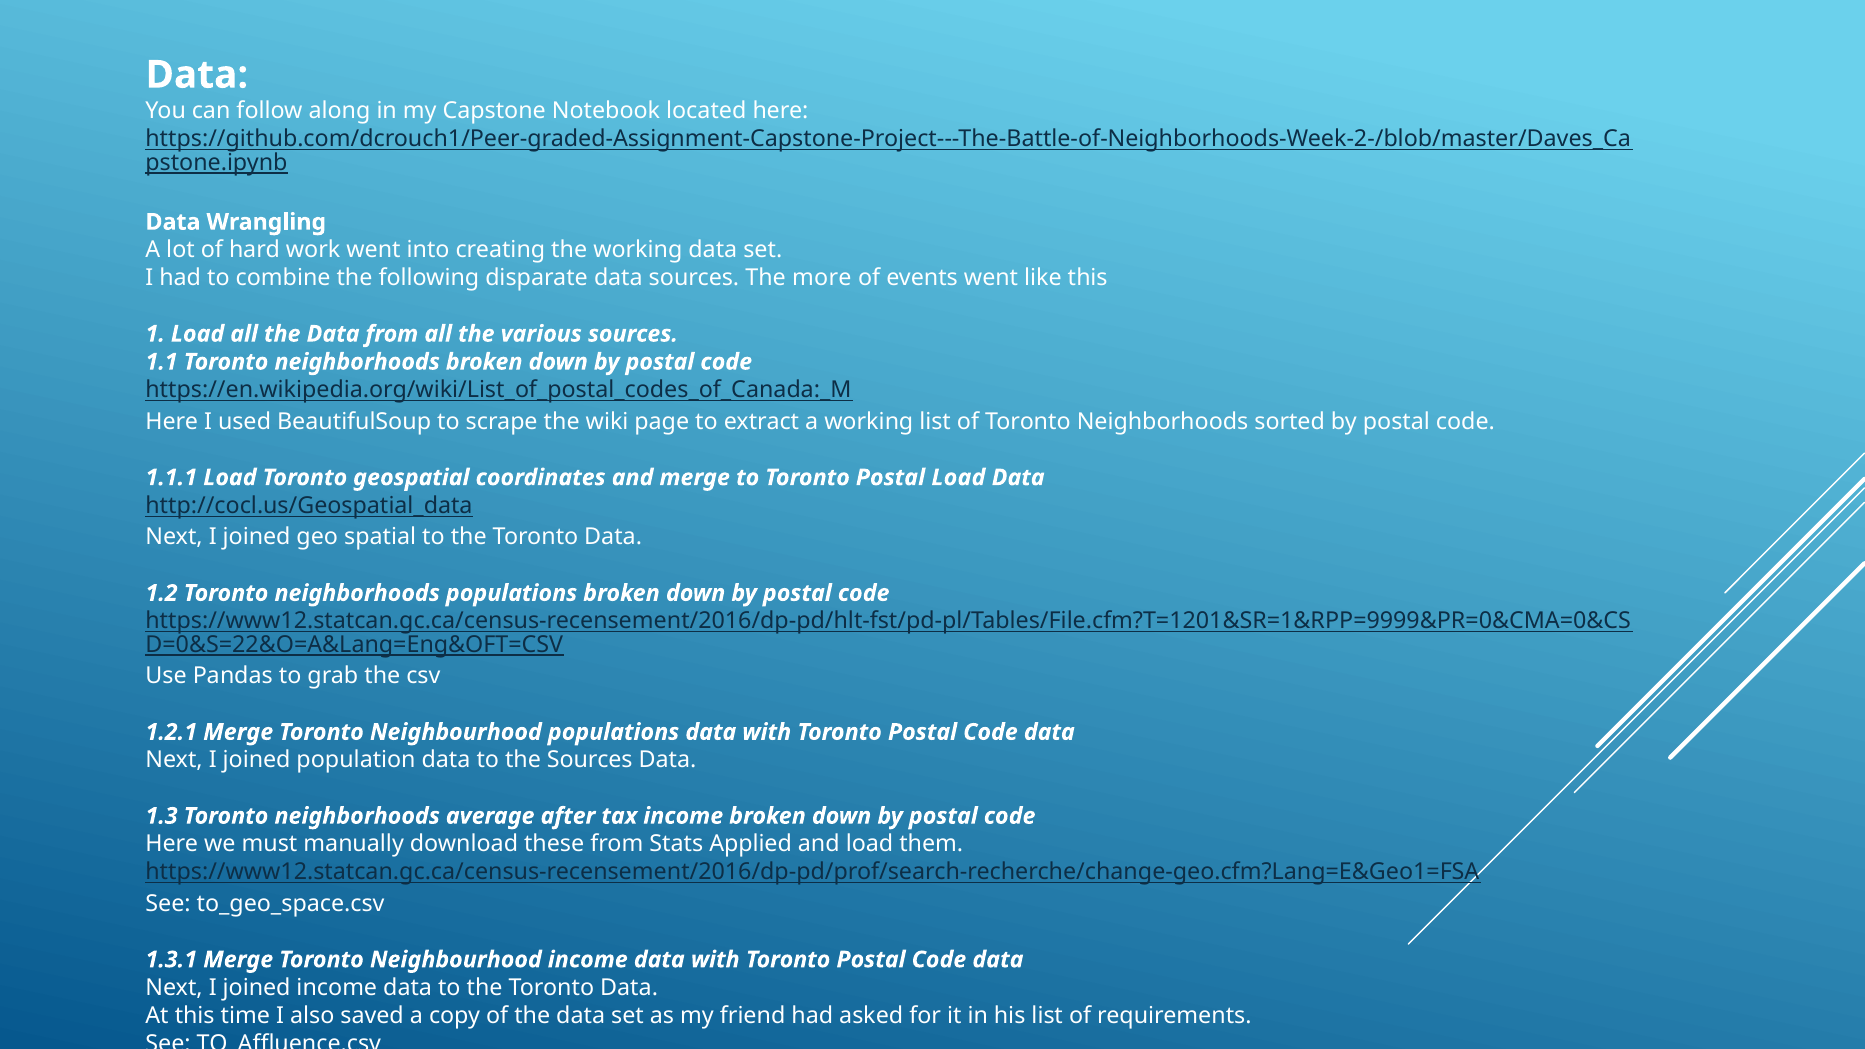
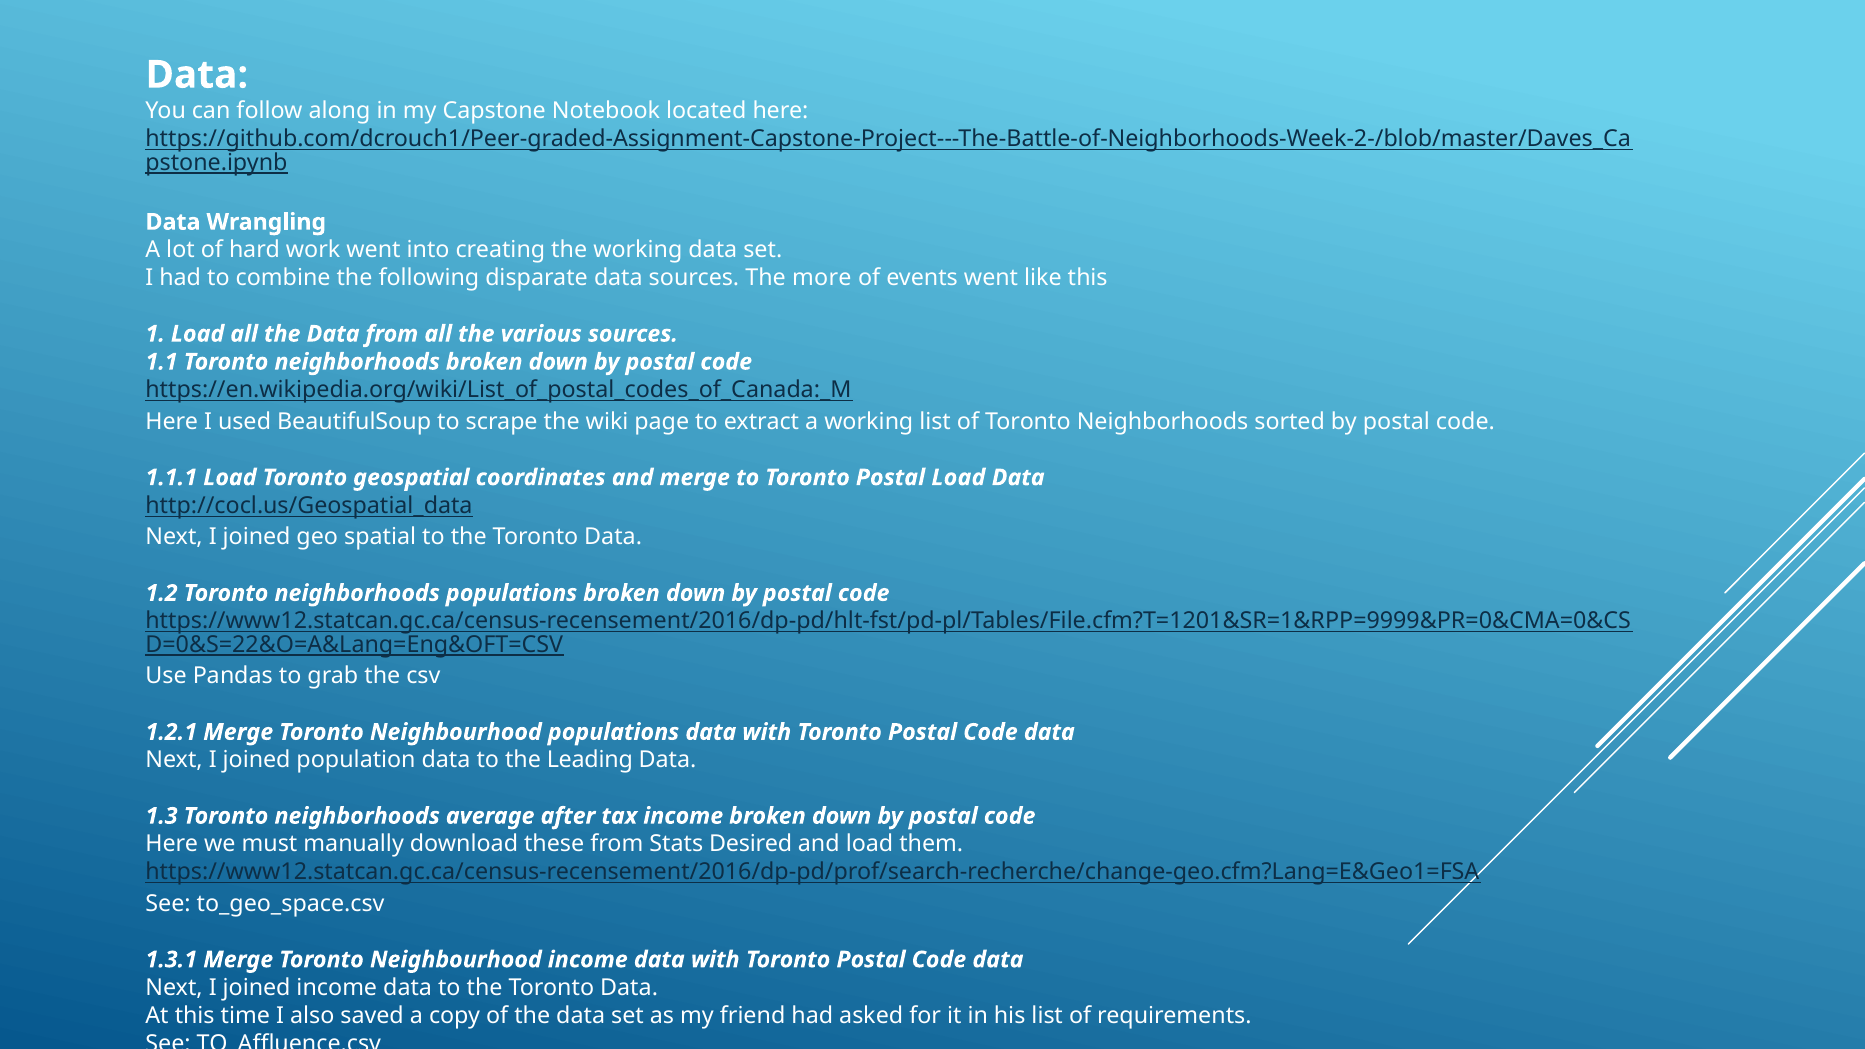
the Sources: Sources -> Leading (590, 760)
Applied: Applied -> Desired (751, 844)
